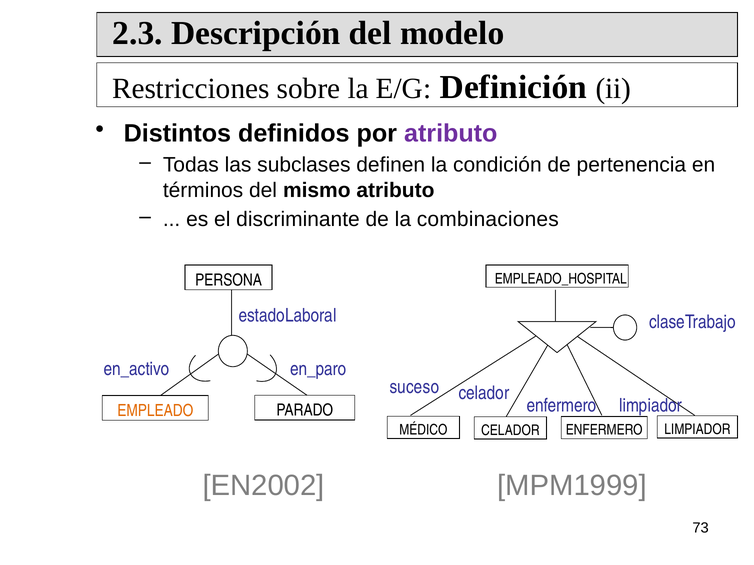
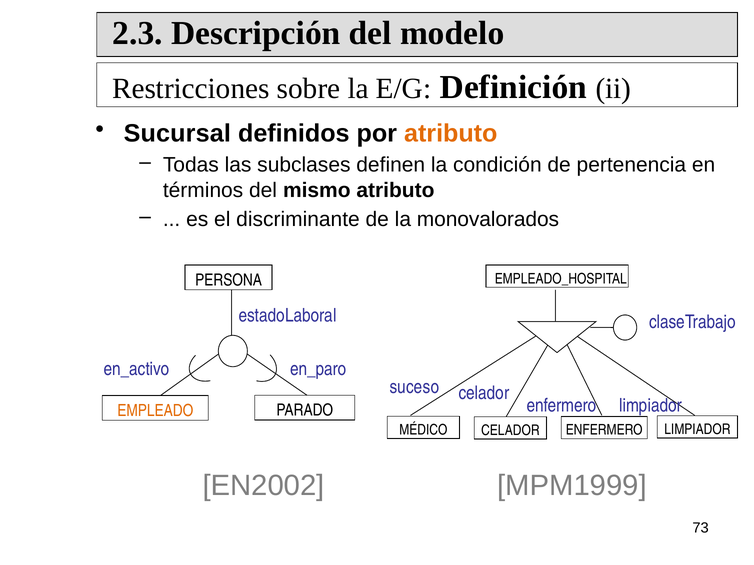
Distintos: Distintos -> Sucursal (177, 134)
atributo colour: purple -> orange (451, 134)
combinaciones: combinaciones -> monovalorados (488, 220)
